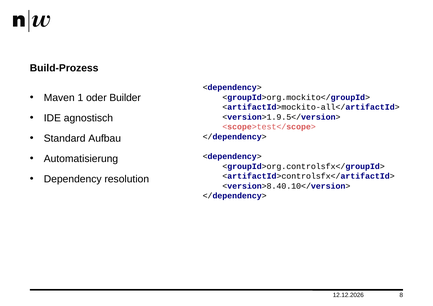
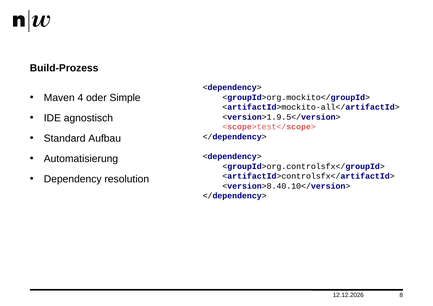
1: 1 -> 4 (80, 98)
Builder: Builder -> Simple (125, 98)
